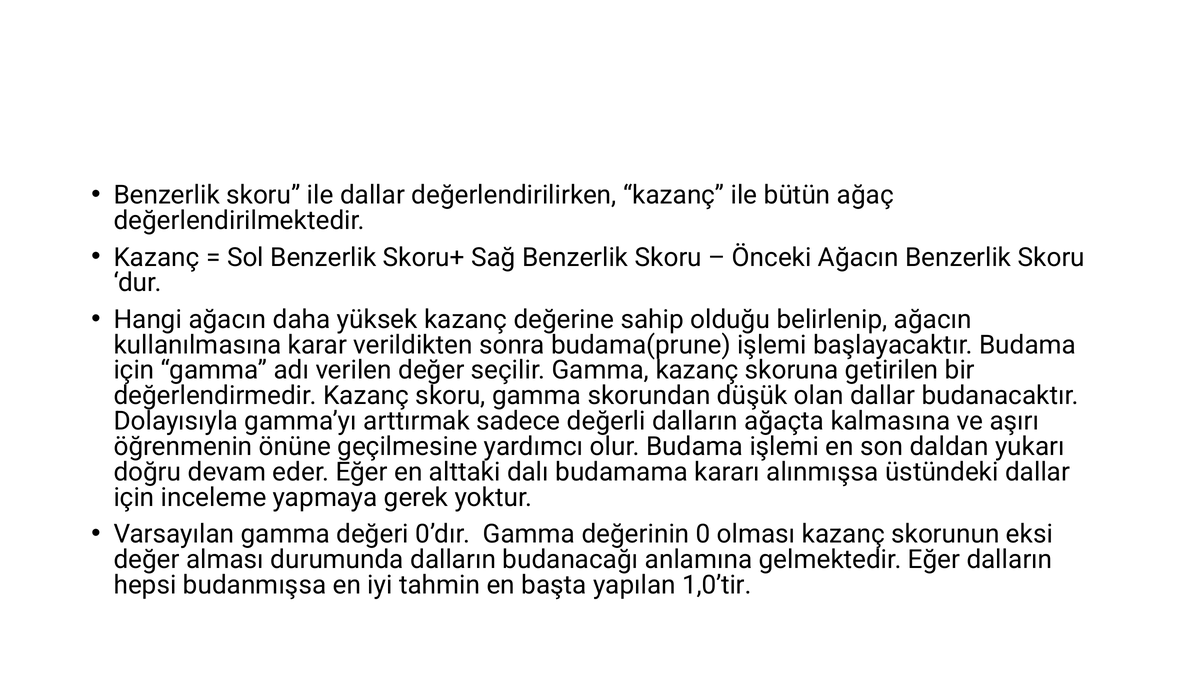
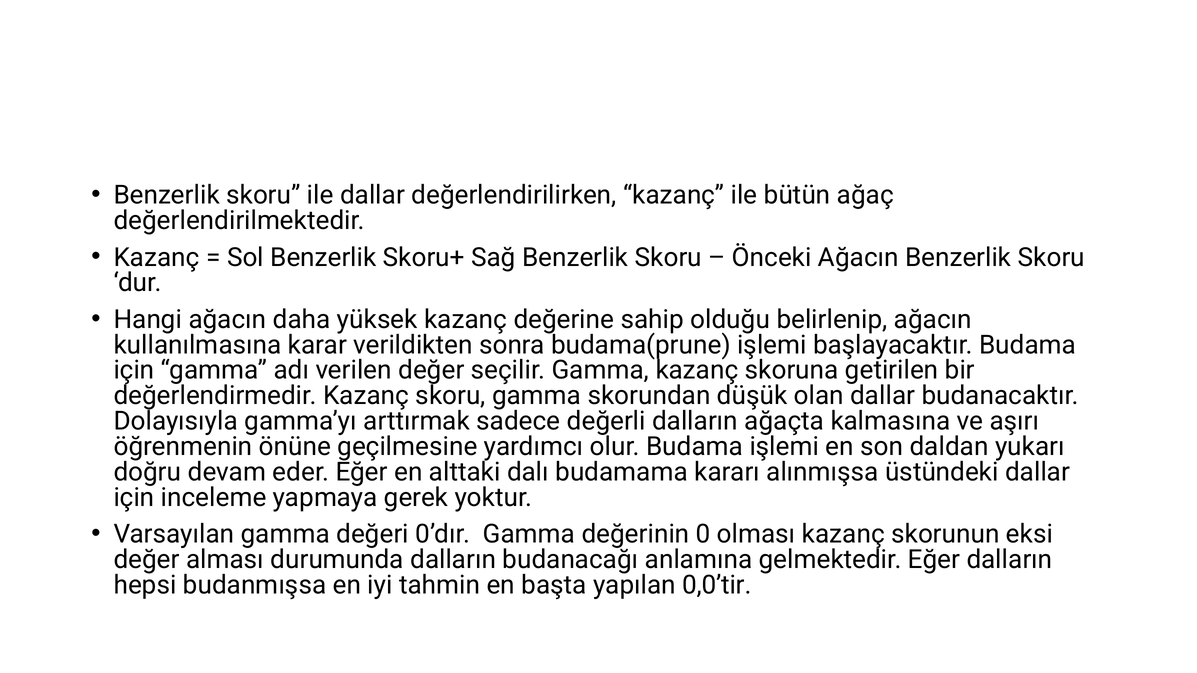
1,0’tir: 1,0’tir -> 0,0’tir (717, 585)
